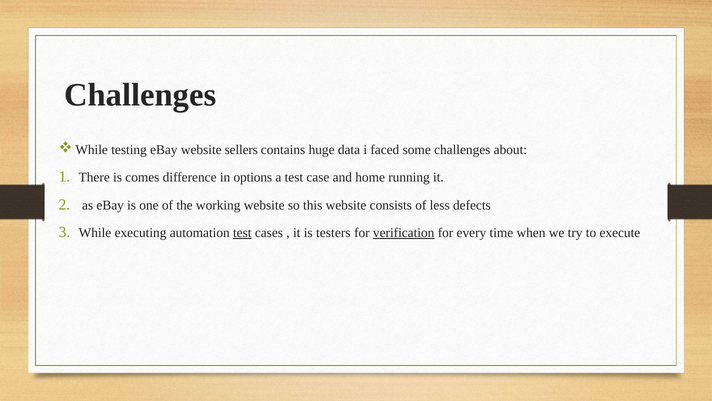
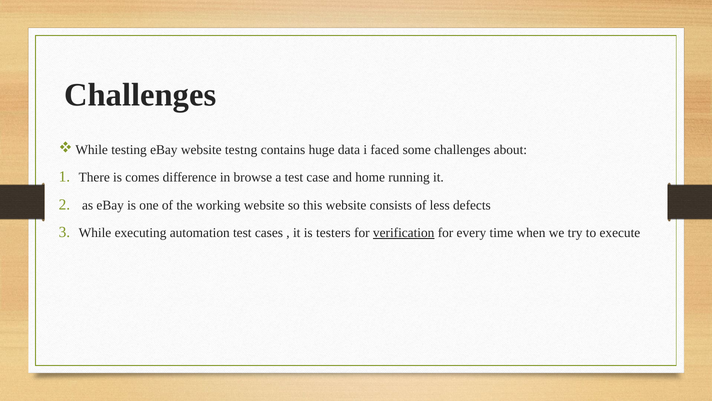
sellers: sellers -> testng (241, 150)
options: options -> browse (253, 177)
test underline: present -> none (242, 232)
